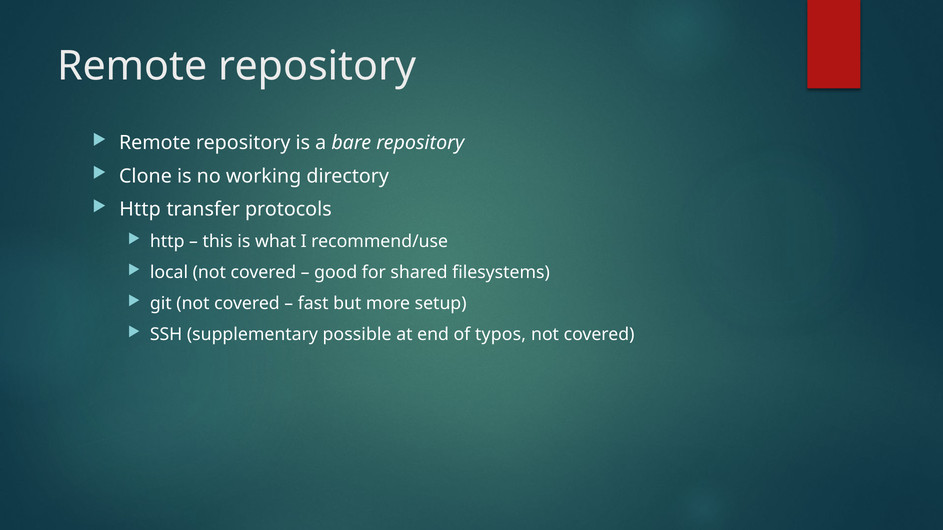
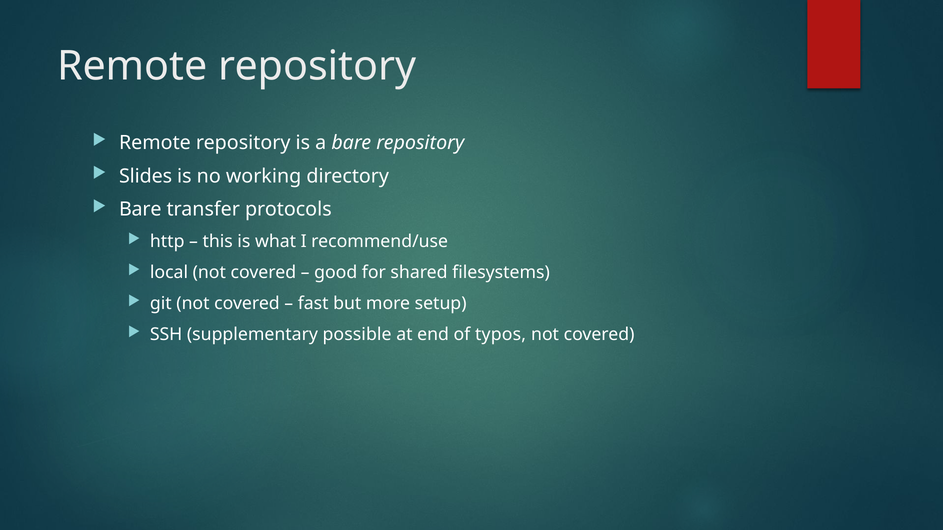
Clone: Clone -> Slides (146, 176)
Http: Http -> Bare (140, 210)
